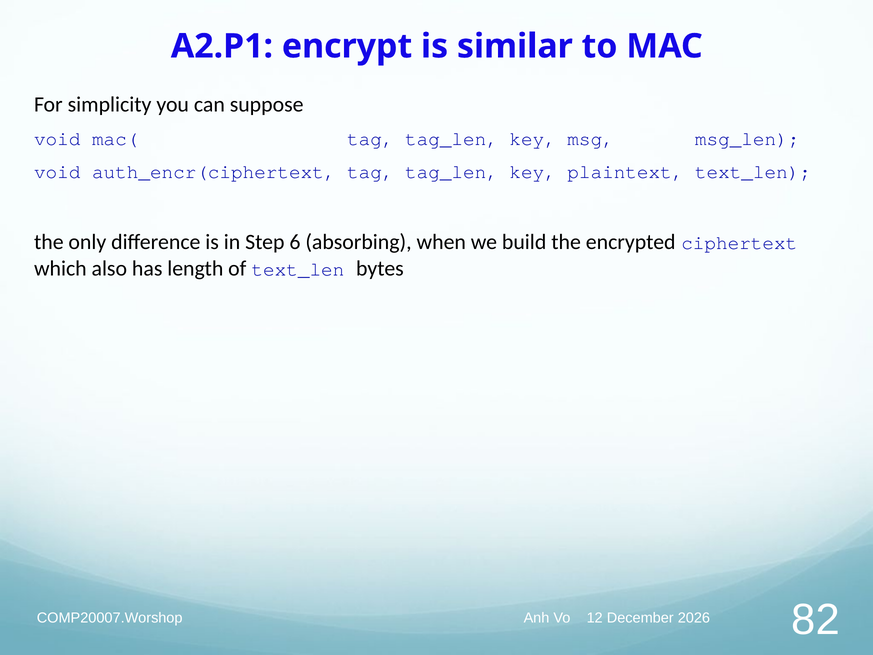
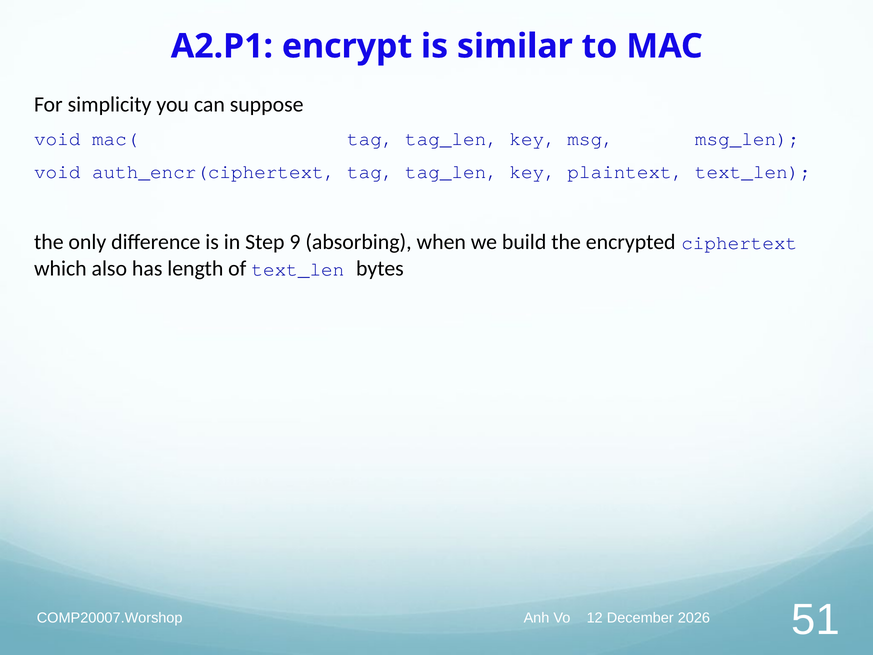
6: 6 -> 9 (295, 242)
82: 82 -> 51 (816, 620)
